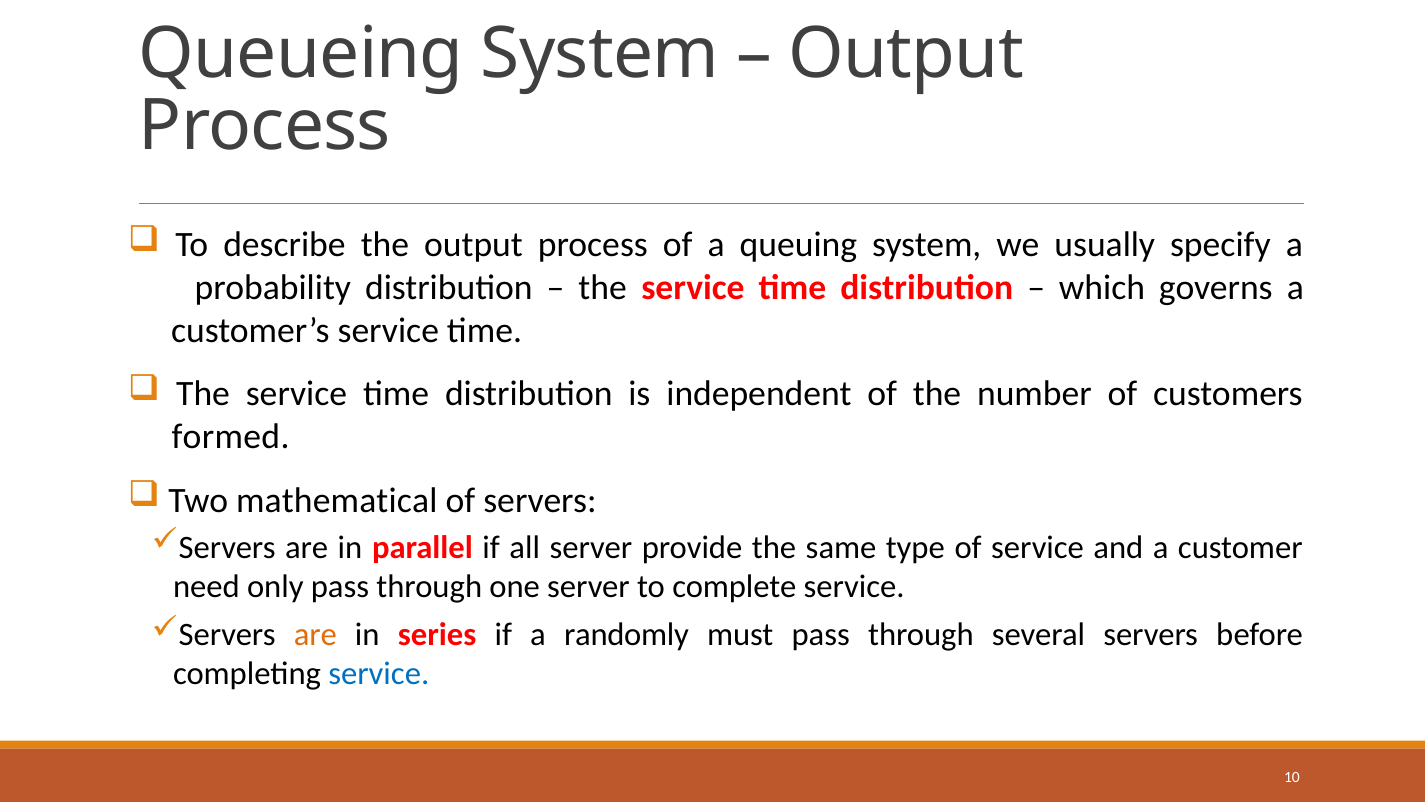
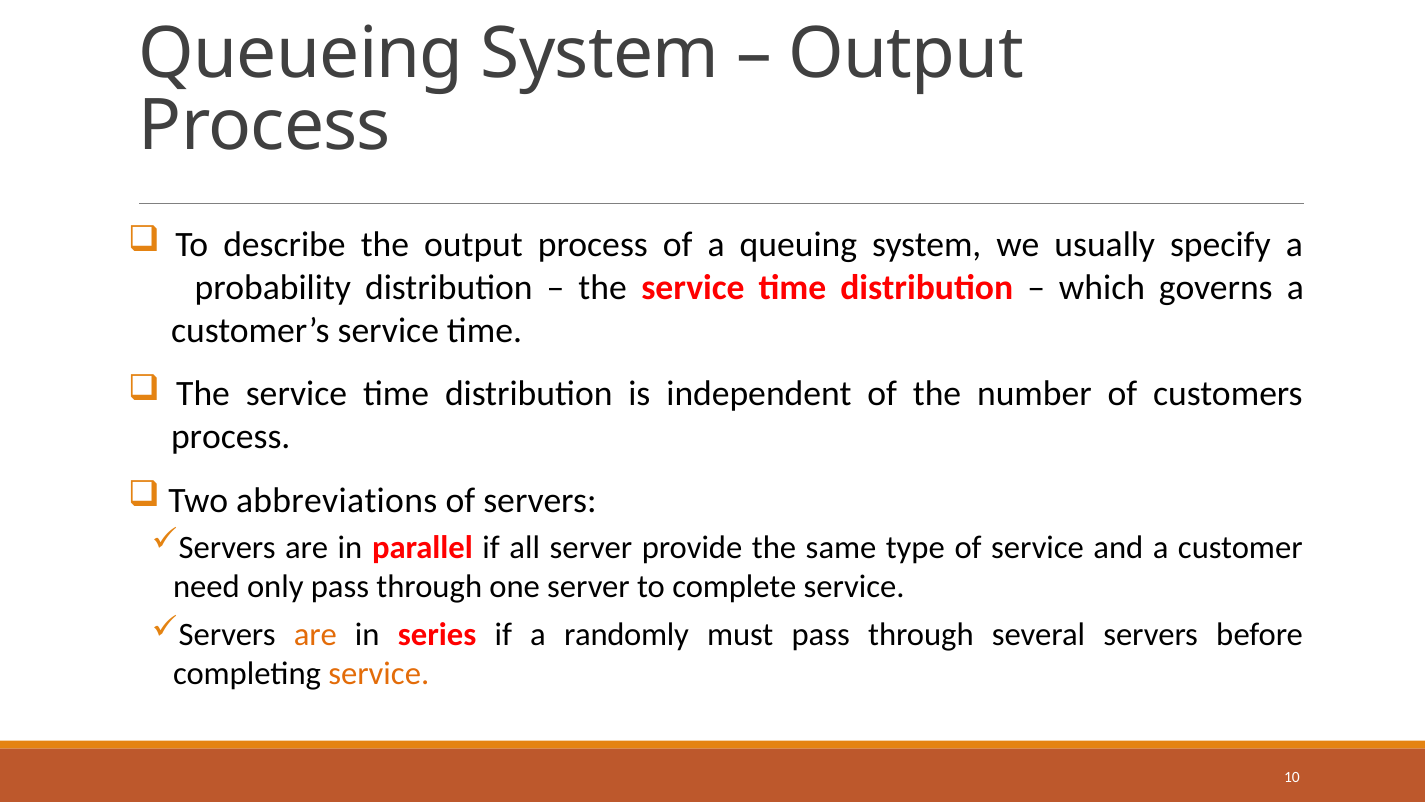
formed: formed -> process (231, 437)
mathematical: mathematical -> abbreviations (337, 500)
service colour: blue -> orange (379, 673)
